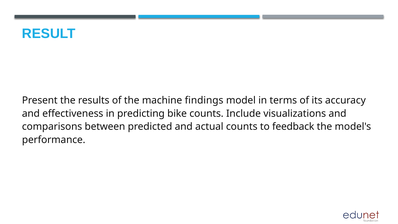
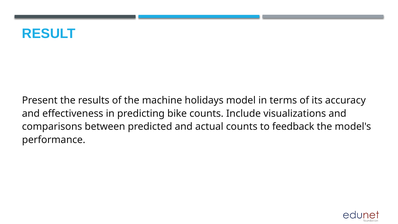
findings: findings -> holidays (204, 100)
